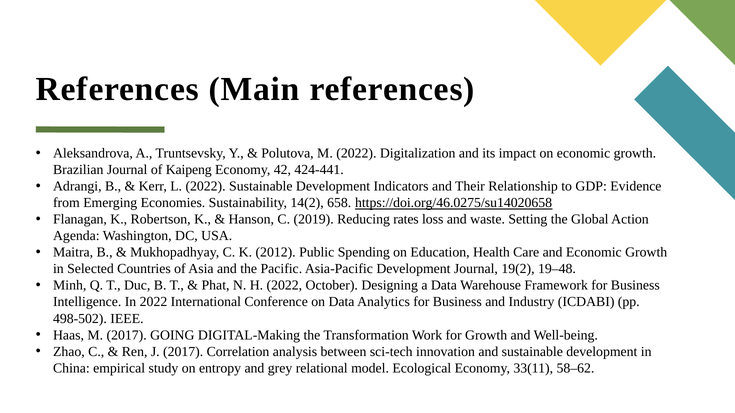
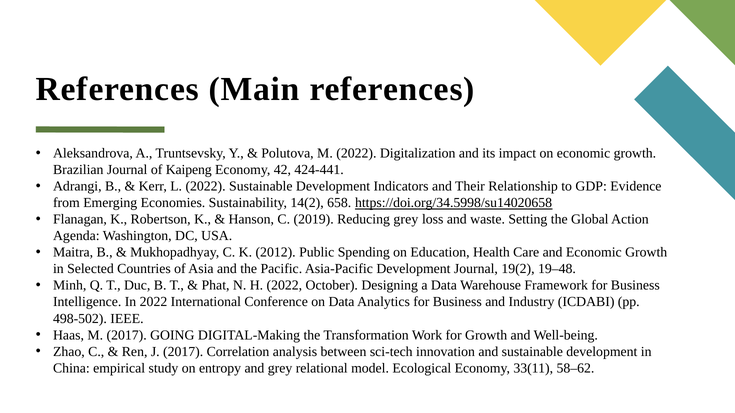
https://doi.org/46.0275/su14020658: https://doi.org/46.0275/su14020658 -> https://doi.org/34.5998/su14020658 (454, 203)
Reducing rates: rates -> grey (406, 220)
